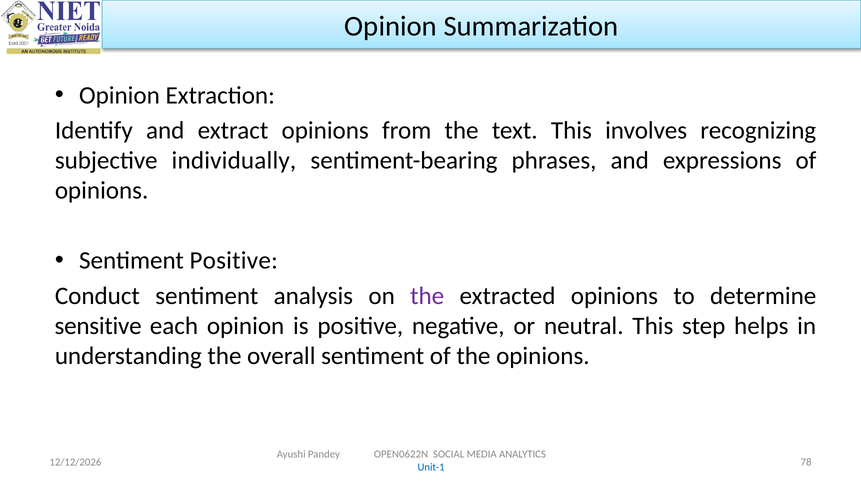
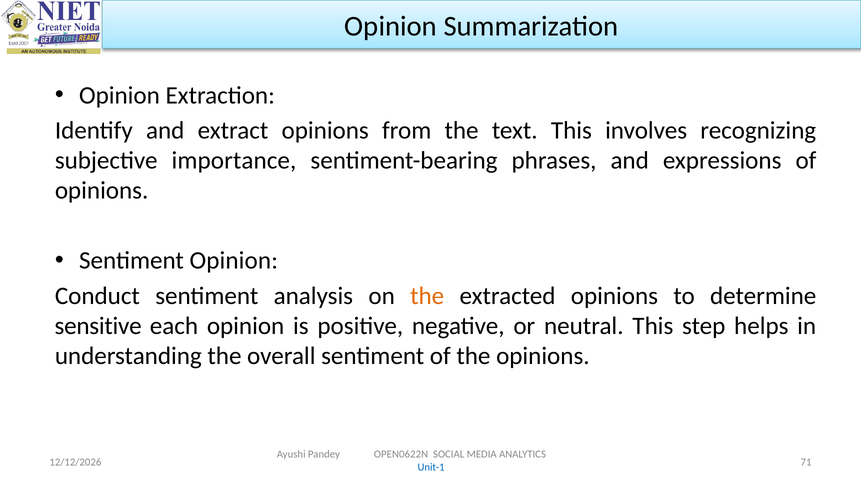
individually: individually -> importance (234, 161)
Sentiment Positive: Positive -> Opinion (234, 261)
the colour: purple -> orange (427, 296)
78: 78 -> 71 (806, 462)
